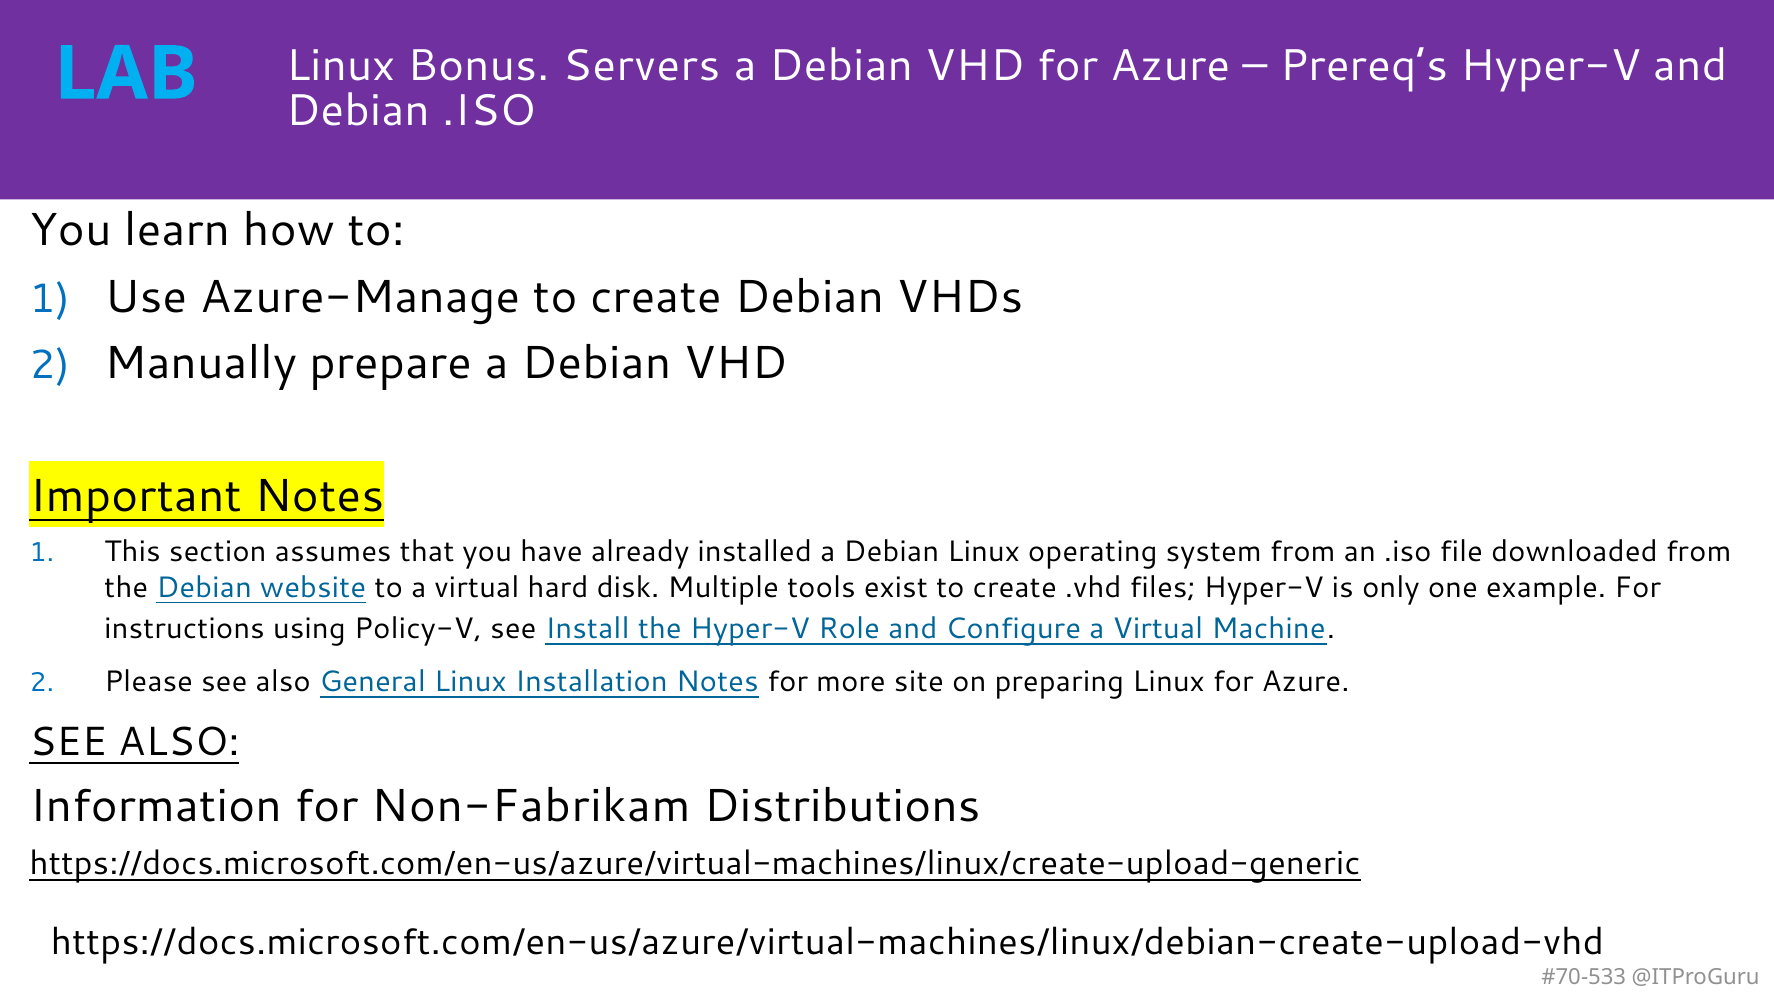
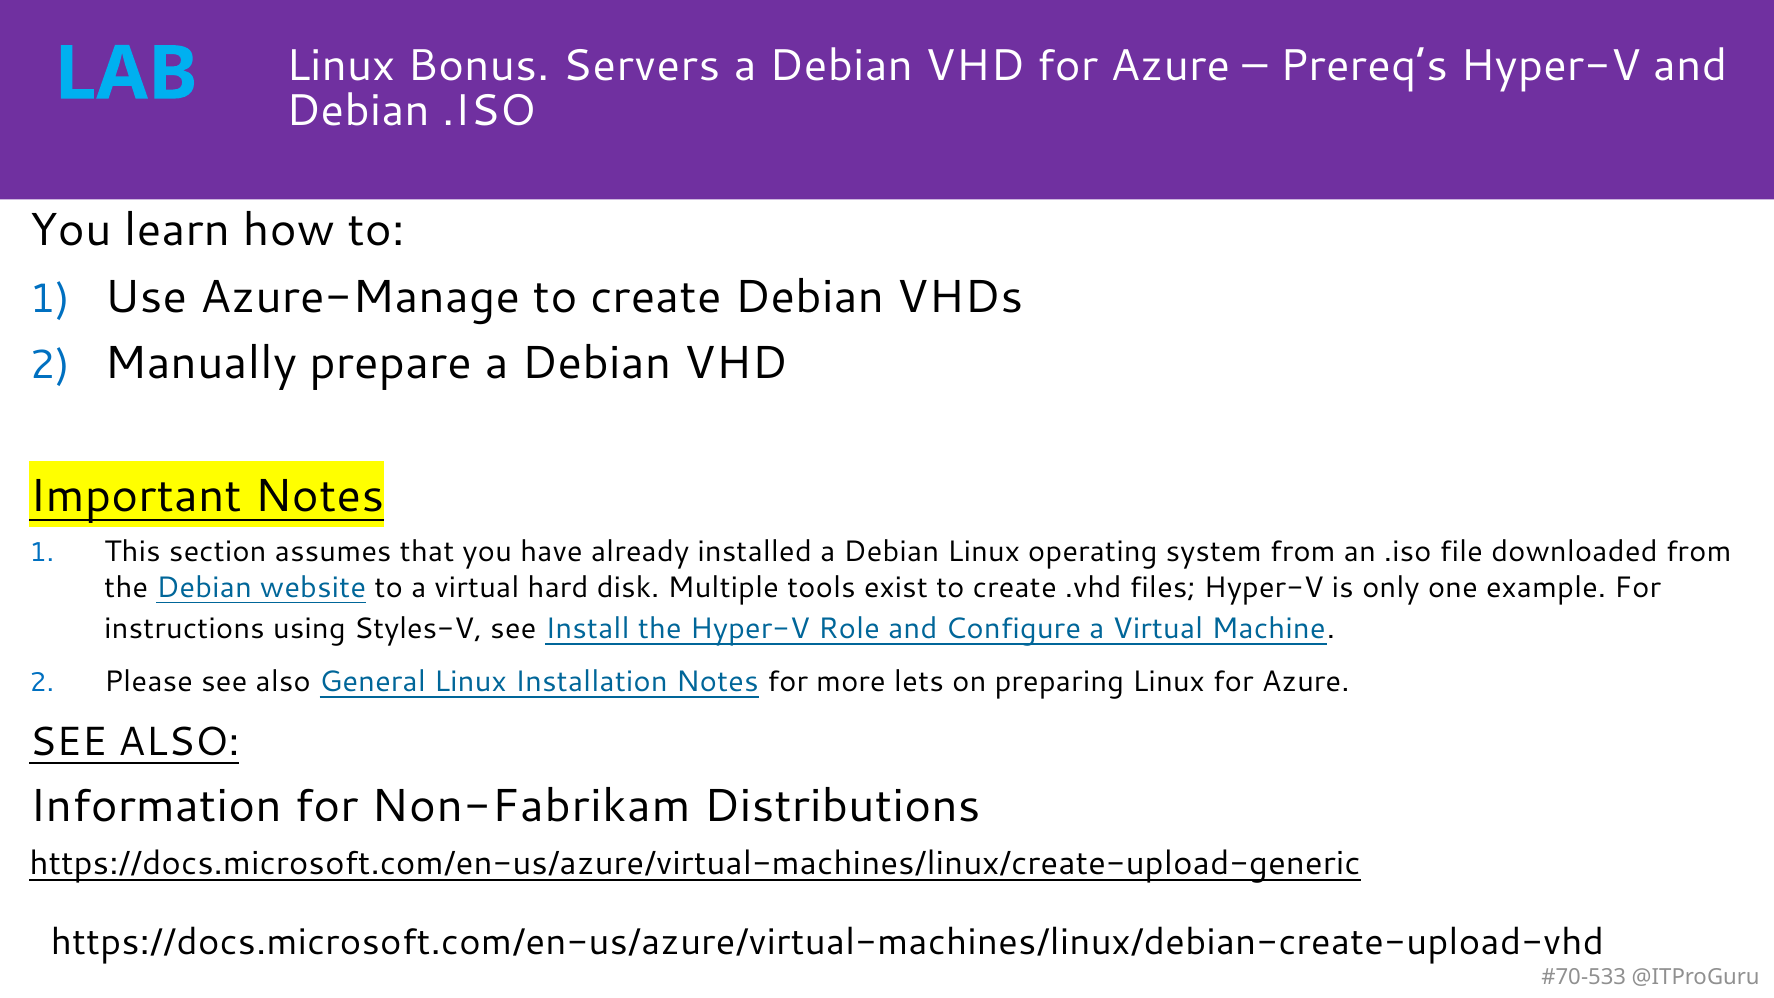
Policy-V: Policy-V -> Styles-V (418, 629)
site: site -> lets (919, 682)
